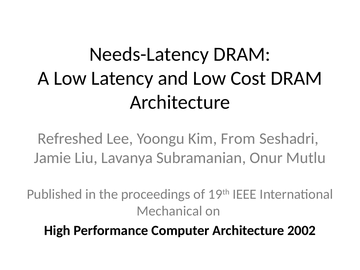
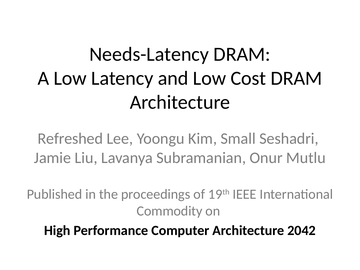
From: From -> Small (238, 139)
Mechanical: Mechanical -> Commodity (170, 211)
2002: 2002 -> 2042 (302, 231)
